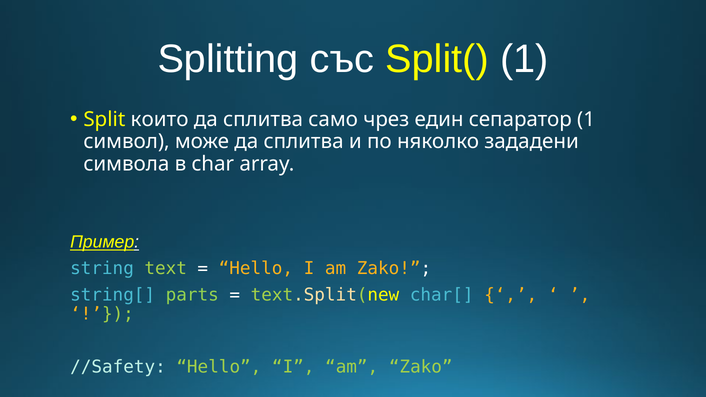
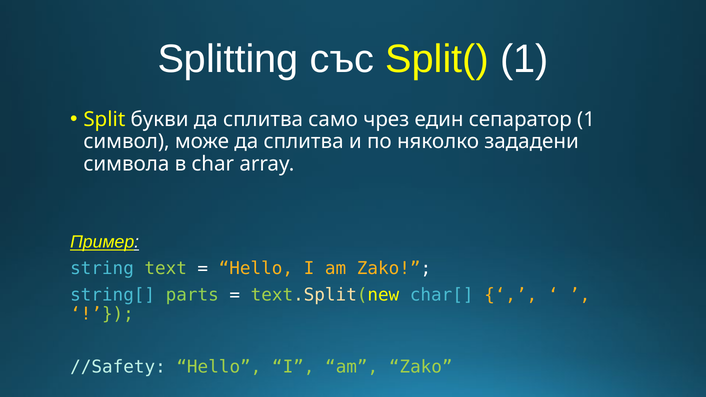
които: които -> букви (160, 119)
